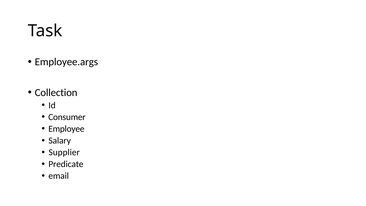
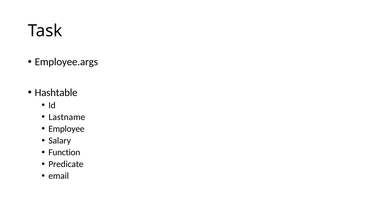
Collection: Collection -> Hashtable (56, 93)
Consumer: Consumer -> Lastname (67, 117)
Supplier: Supplier -> Function (64, 152)
